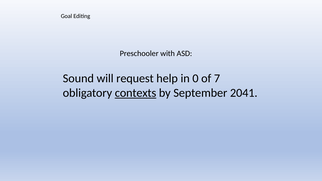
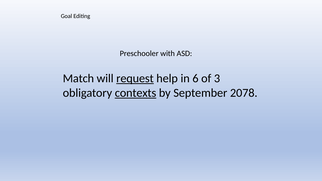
Sound: Sound -> Match (78, 79)
request underline: none -> present (135, 79)
0: 0 -> 6 (195, 79)
7: 7 -> 3 (217, 79)
2041: 2041 -> 2078 (244, 93)
